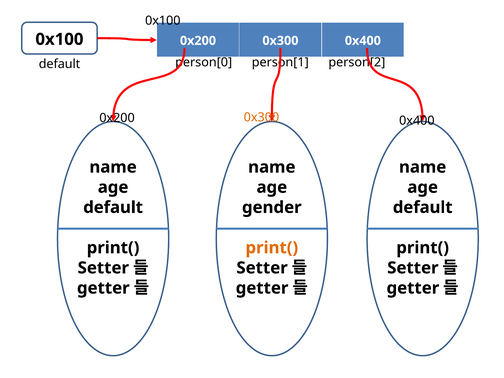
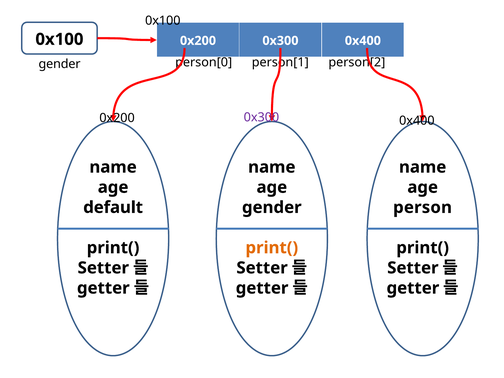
default: default -> gender (60, 64)
0x300 colour: orange -> purple (261, 117)
default: default -> person (423, 207)
